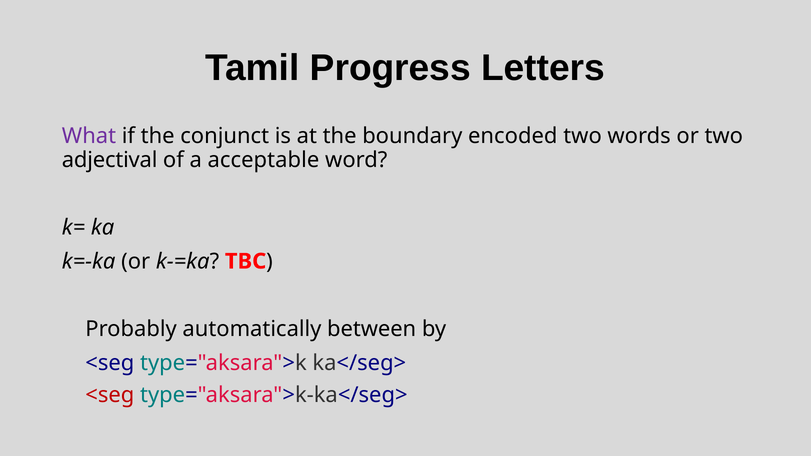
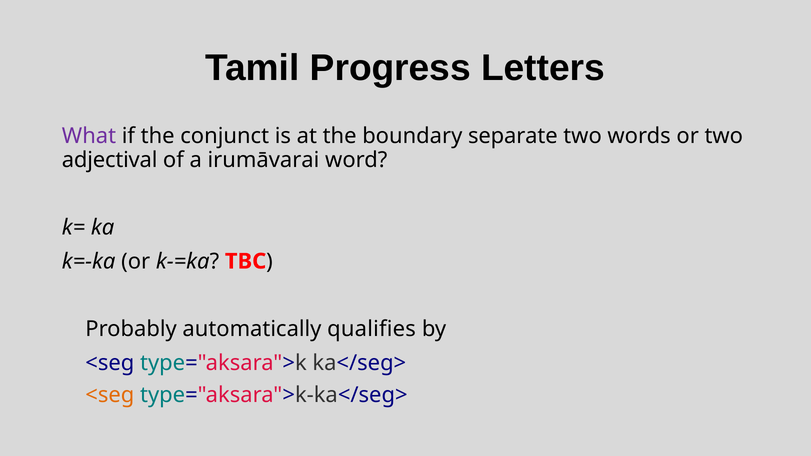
encoded: encoded -> separate (513, 136)
acceptable: acceptable -> irumāvarai (263, 160)
between: between -> qualifies (372, 329)
<seg colour: red -> orange (110, 395)
